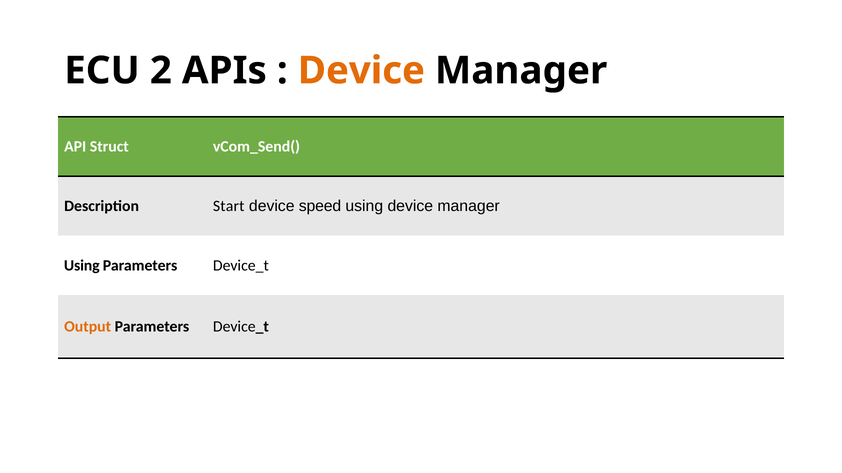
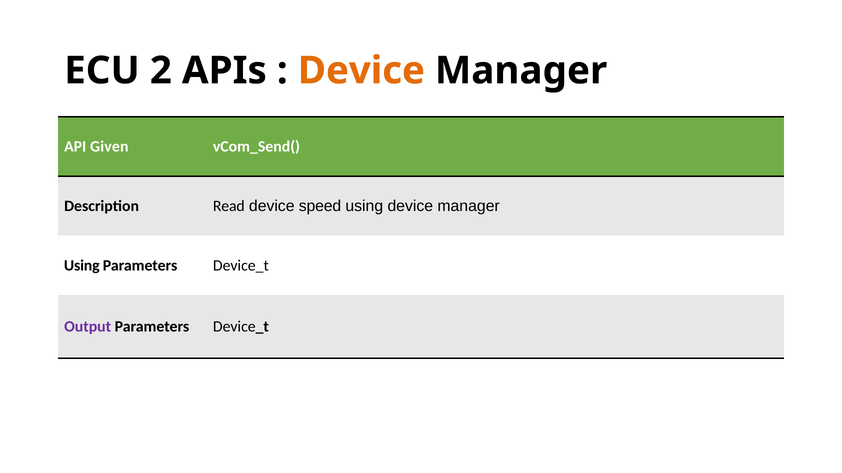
Struct: Struct -> Given (109, 147)
Start: Start -> Read (229, 206)
Output colour: orange -> purple (88, 327)
